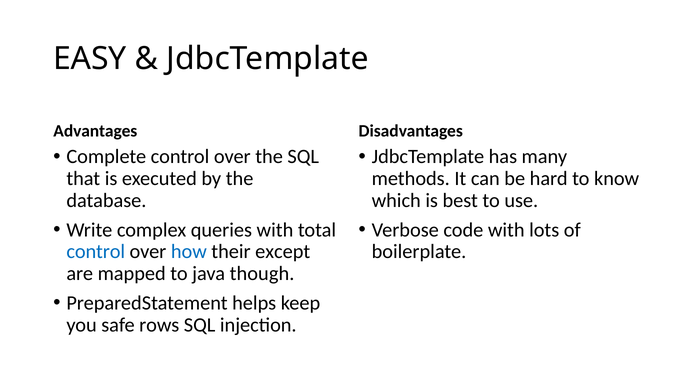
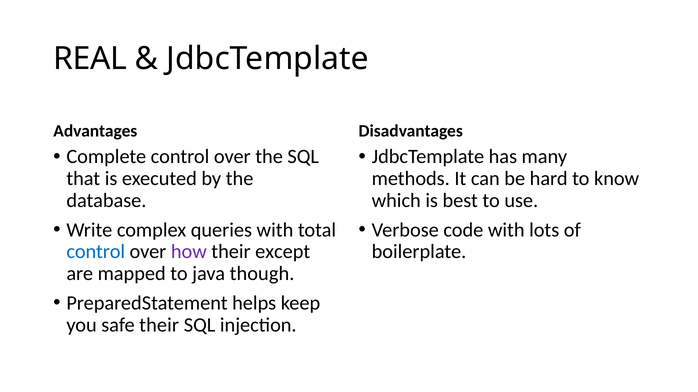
EASY: EASY -> REAL (90, 59)
how colour: blue -> purple (189, 252)
safe rows: rows -> their (159, 325)
